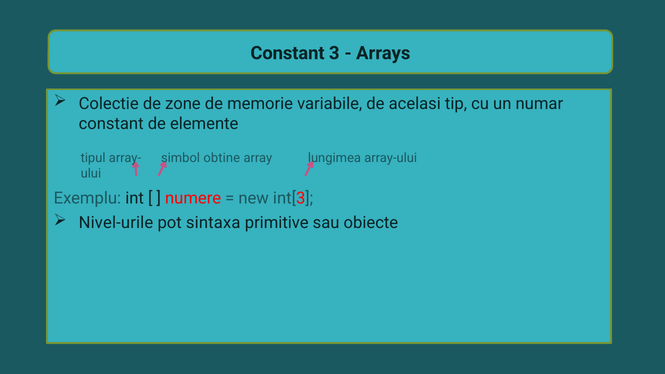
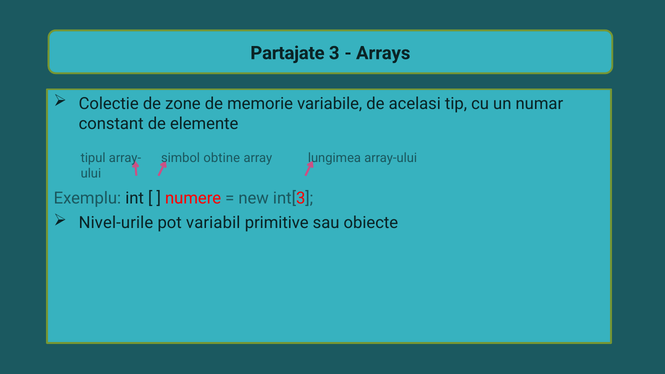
Constant: Constant -> Partajate (287, 53)
sintaxa: sintaxa -> variabil (213, 223)
